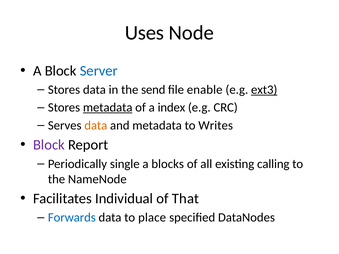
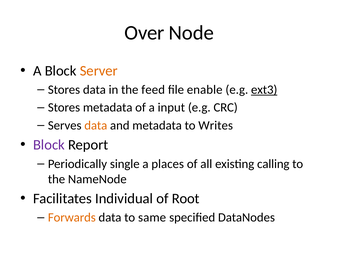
Uses: Uses -> Over (144, 33)
Server colour: blue -> orange (99, 71)
send: send -> feed (153, 90)
metadata underline: present -> none (108, 108)
index: index -> input (171, 108)
blocks: blocks -> places (168, 164)
That: That -> Root (186, 199)
Forwards colour: blue -> orange (72, 218)
place: place -> same (152, 218)
